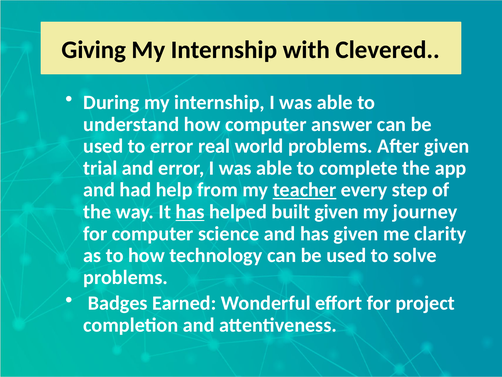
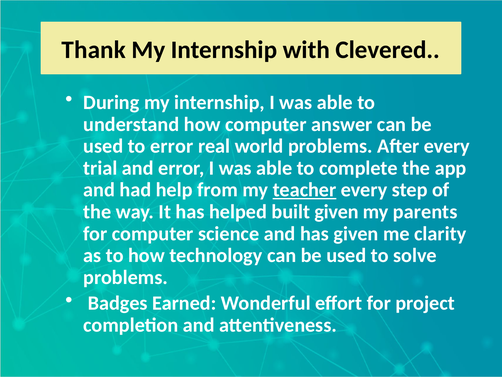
Giving: Giving -> Thank (94, 50)
After given: given -> every (447, 146)
has underline: present -> none (190, 212)
journey: journey -> parents (425, 212)
